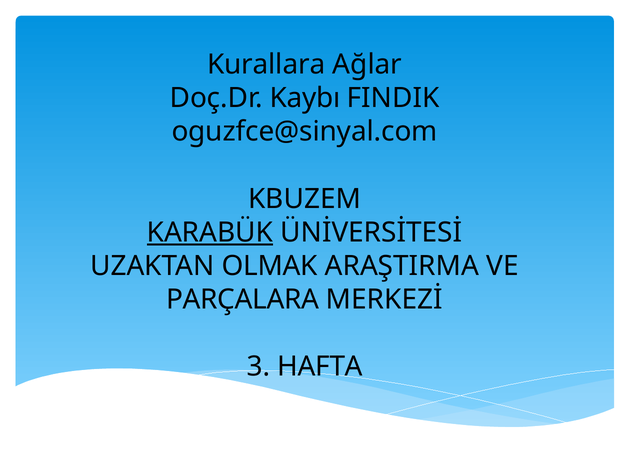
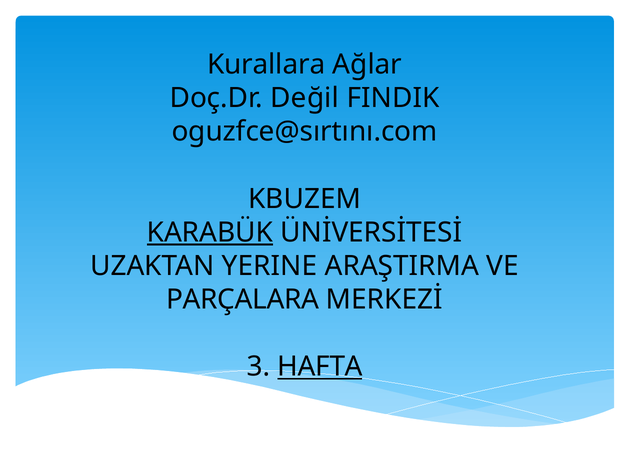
Kaybı: Kaybı -> Değil (305, 98)
oguzfce@sinyal.com: oguzfce@sinyal.com -> oguzfce@sırtını.com (304, 132)
OLMAK: OLMAK -> YERINE (270, 266)
HAFTA underline: none -> present (320, 366)
